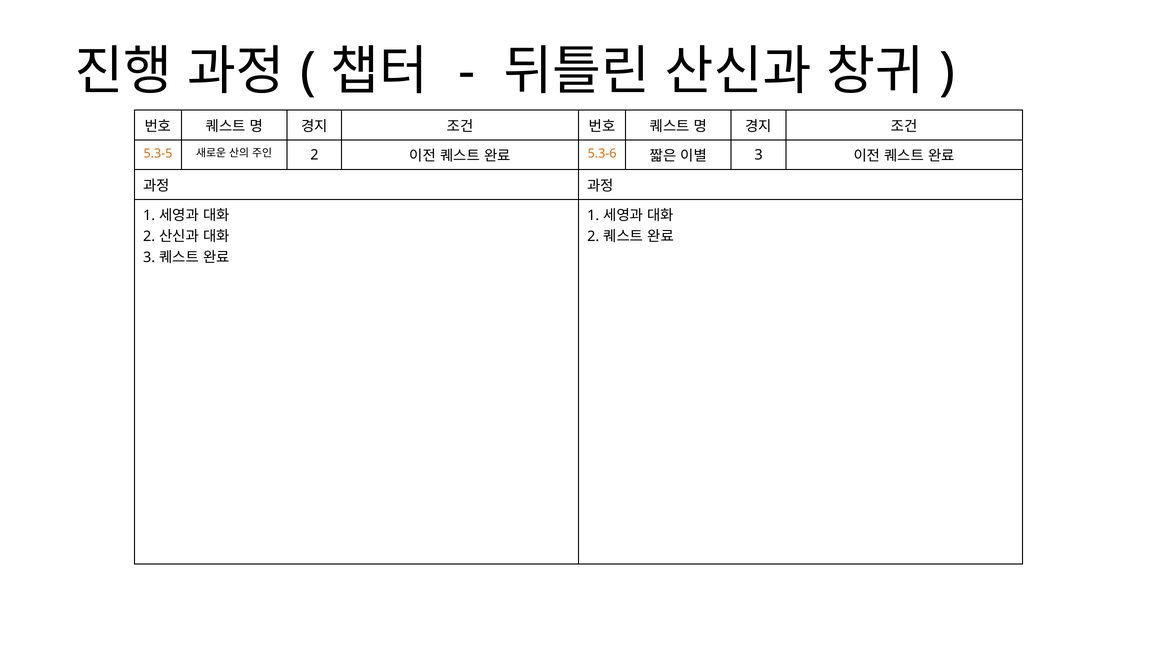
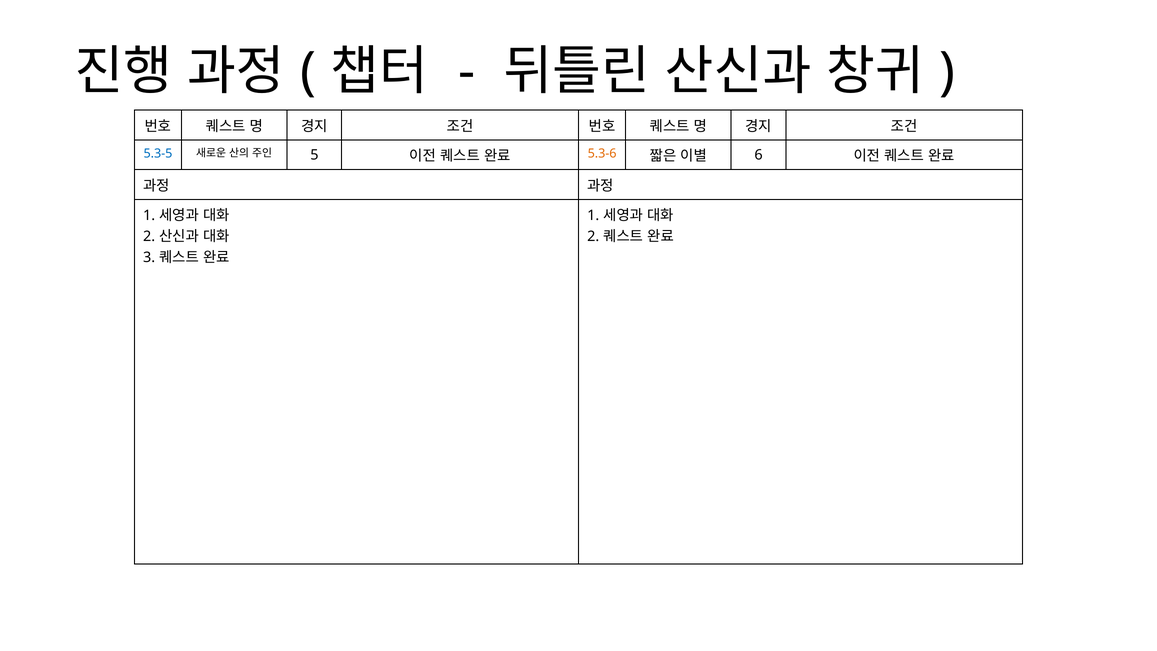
5.3-5 colour: orange -> blue (158, 153)
2: 2 -> 5 (314, 155)
3: 3 -> 6 (759, 155)
